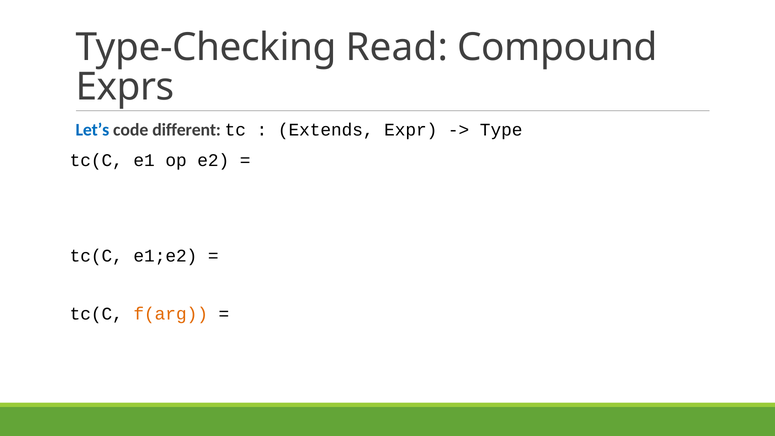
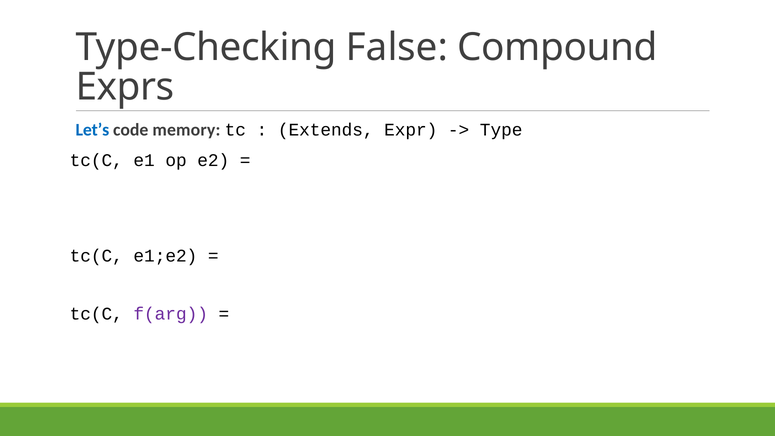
Read: Read -> False (397, 47)
different: different -> memory (186, 130)
f(arg colour: orange -> purple (171, 314)
